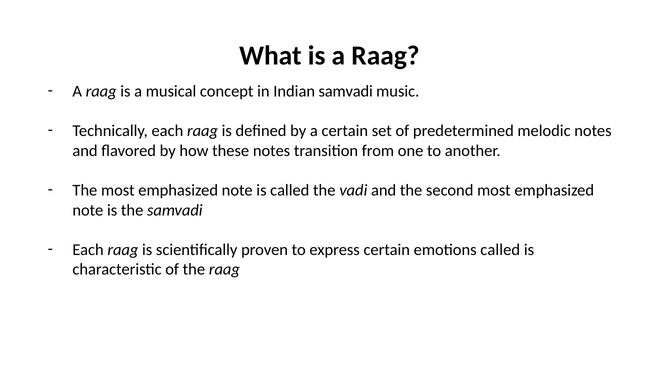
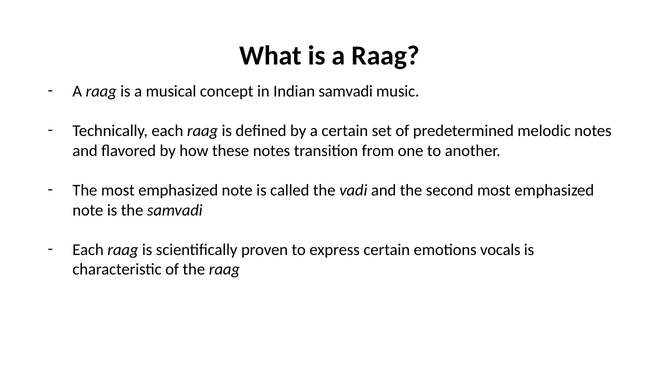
emotions called: called -> vocals (500, 249)
